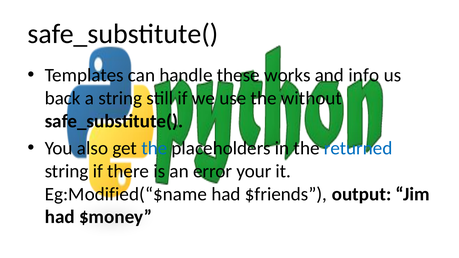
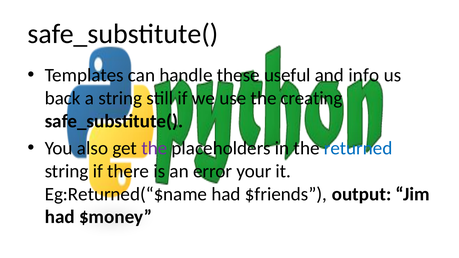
works: works -> useful (287, 75)
without: without -> creating (312, 98)
the colour: blue -> purple (154, 148)
Eg:Modified(“$name: Eg:Modified(“$name -> Eg:Returned(“$name (126, 194)
